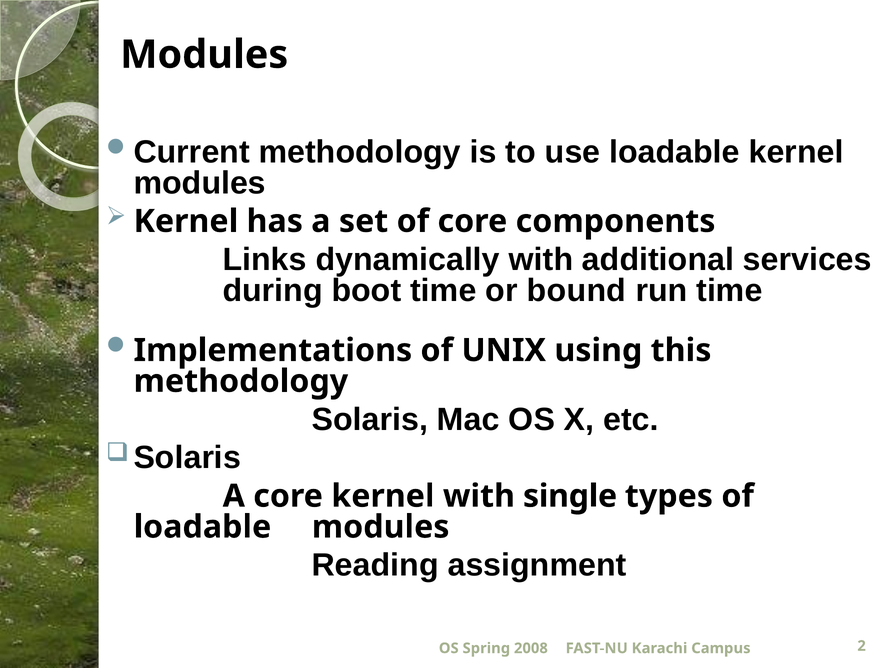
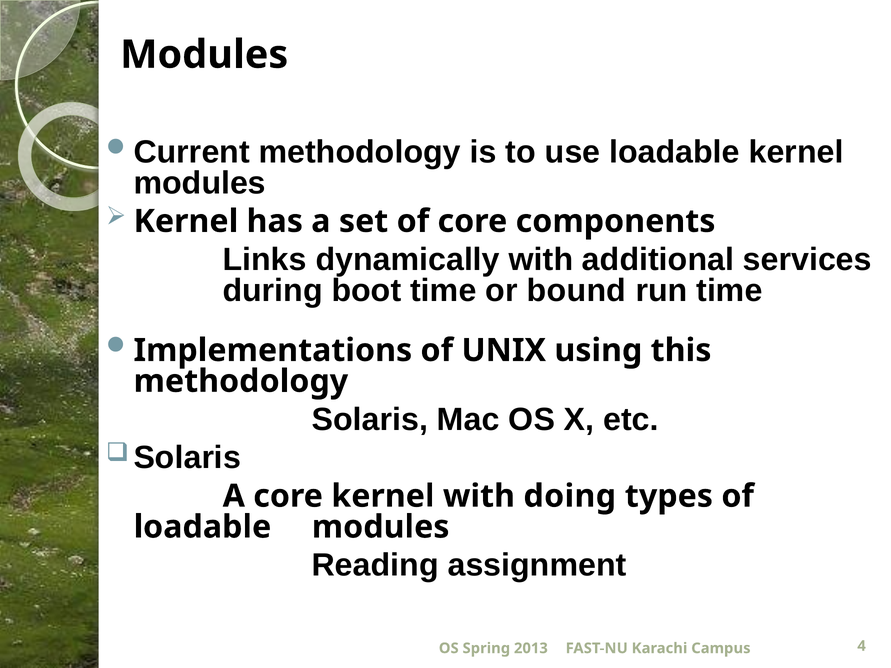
single: single -> doing (570, 496)
2008: 2008 -> 2013 (531, 649)
2: 2 -> 4 (862, 646)
